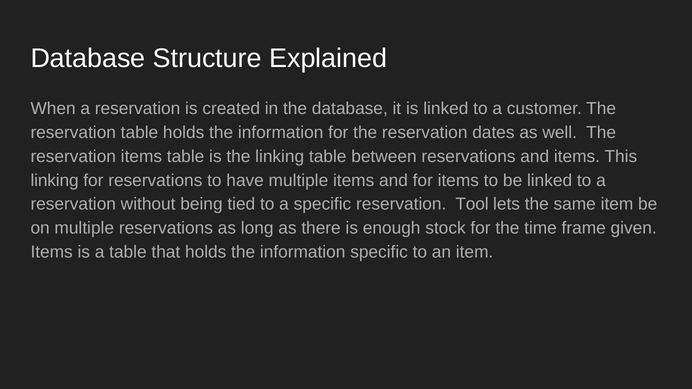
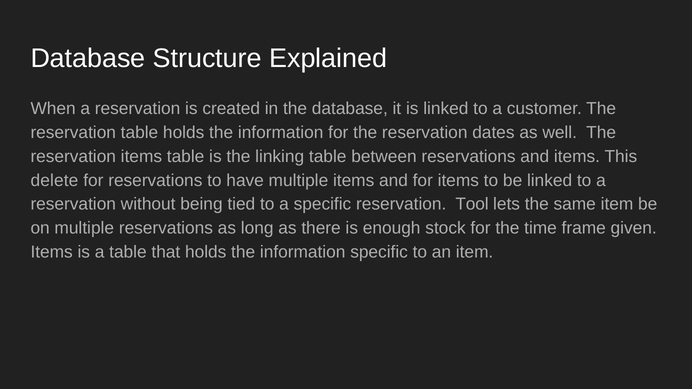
linking: linking -> delete (54, 180)
